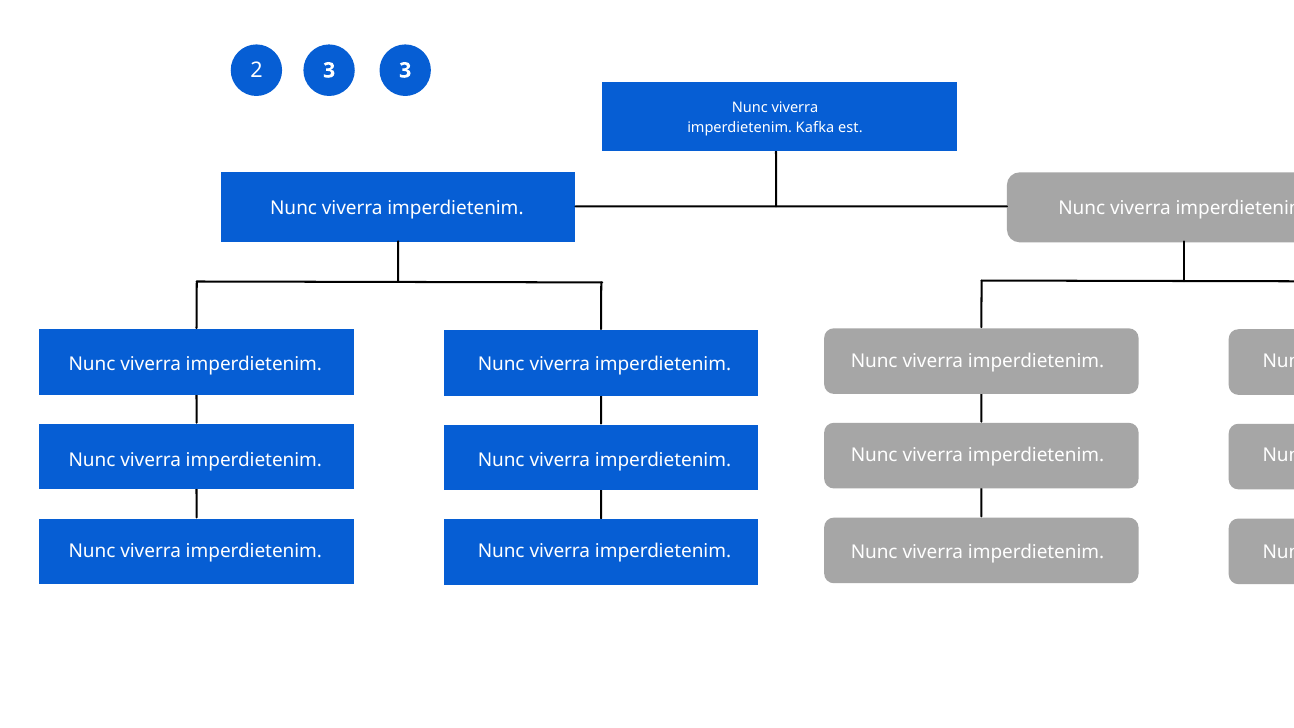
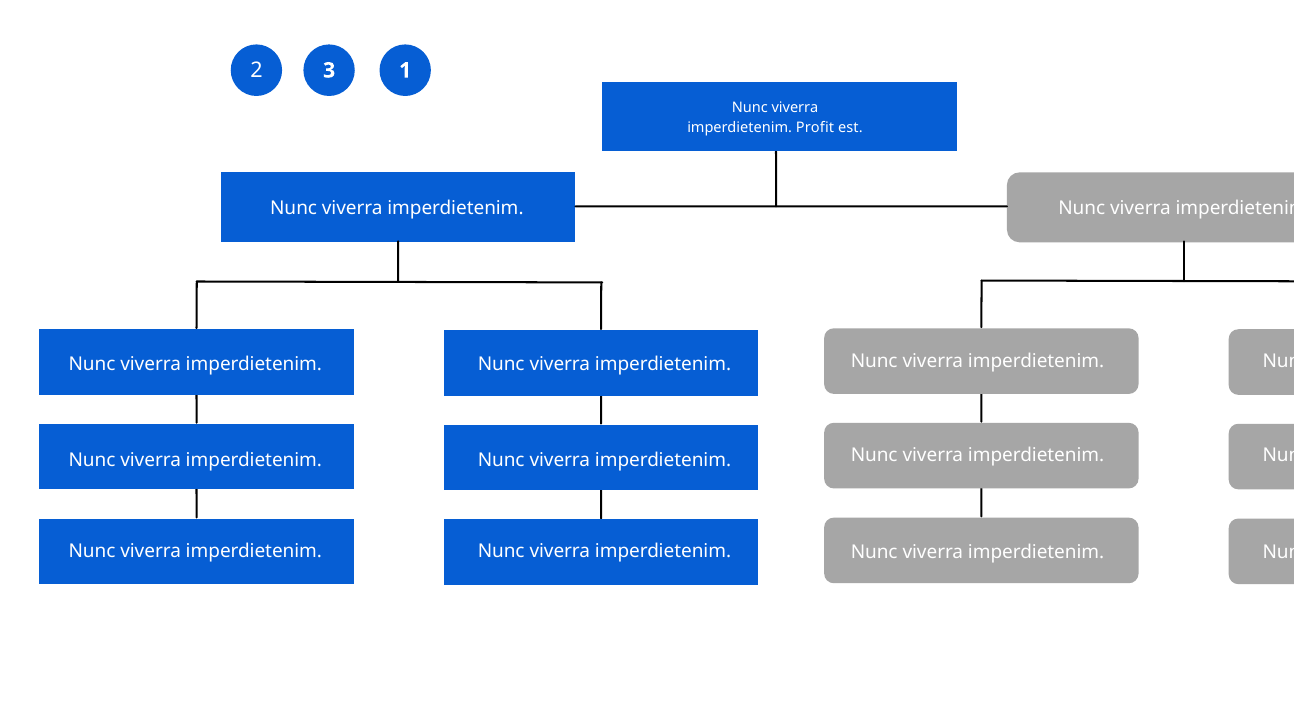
2 3: 3 -> 1 (405, 70)
Kafka: Kafka -> Profit (815, 128)
